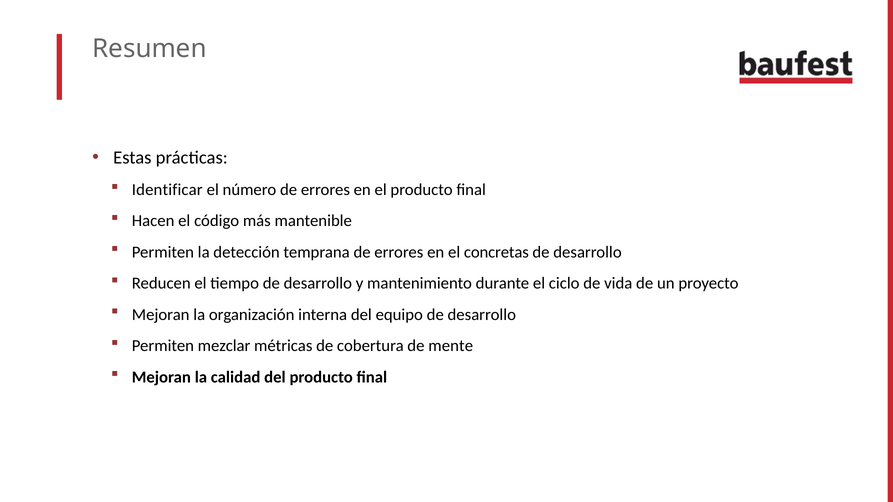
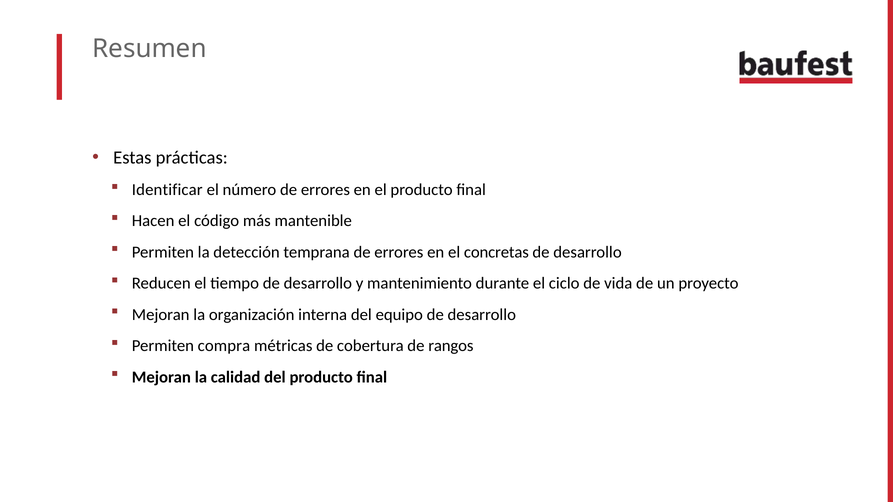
mezclar: mezclar -> compra (224, 346)
mente: mente -> rangos (451, 346)
